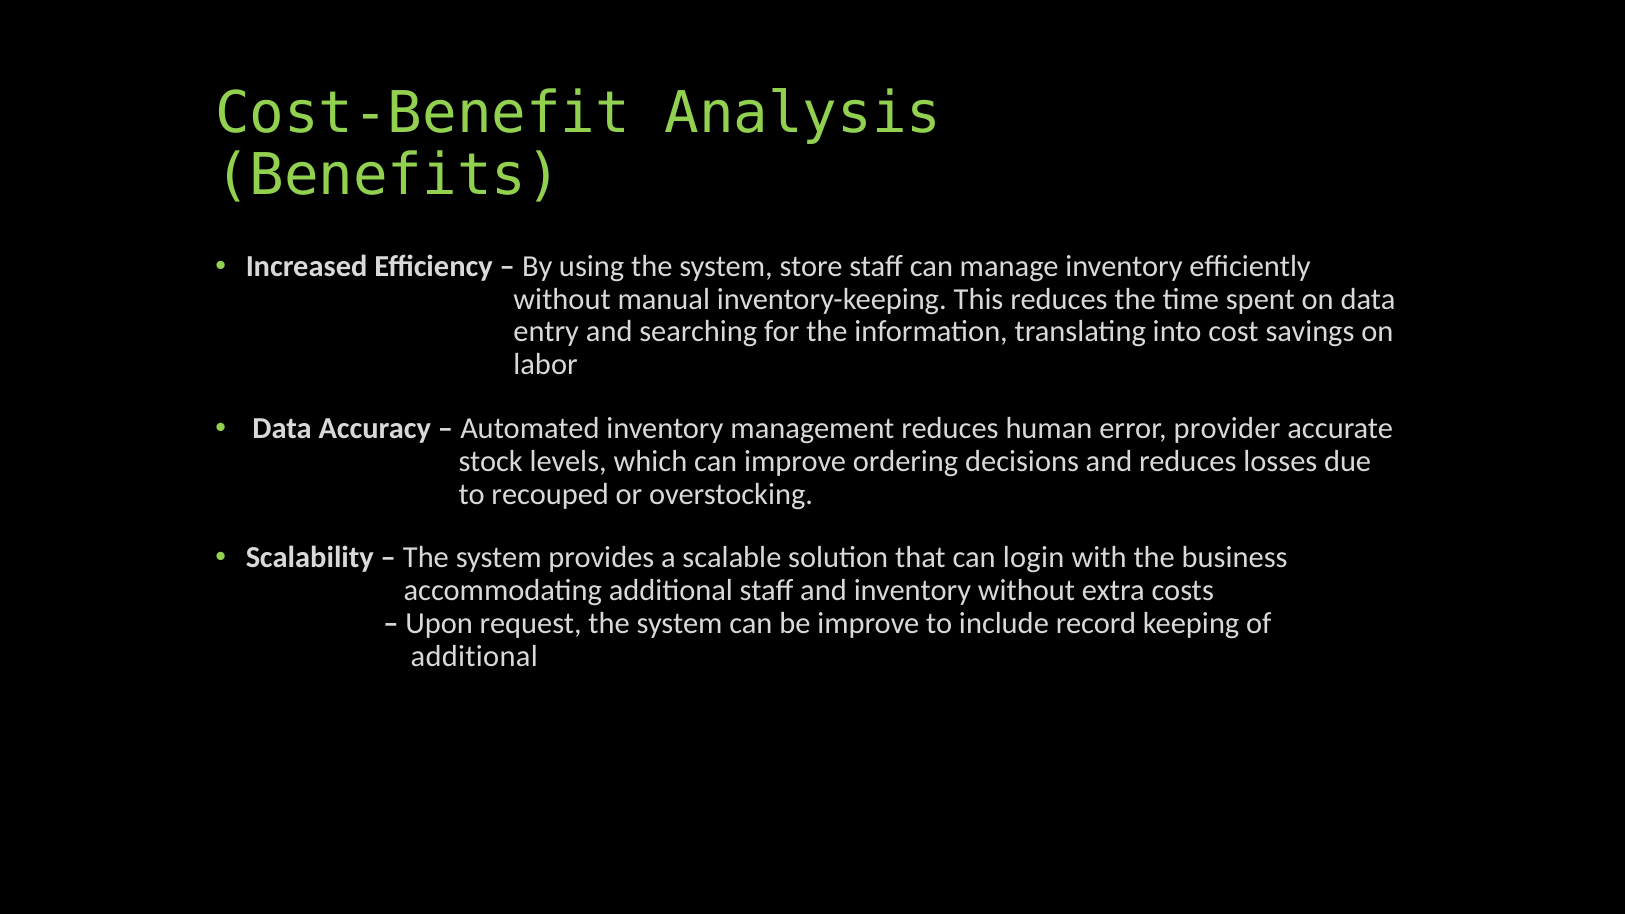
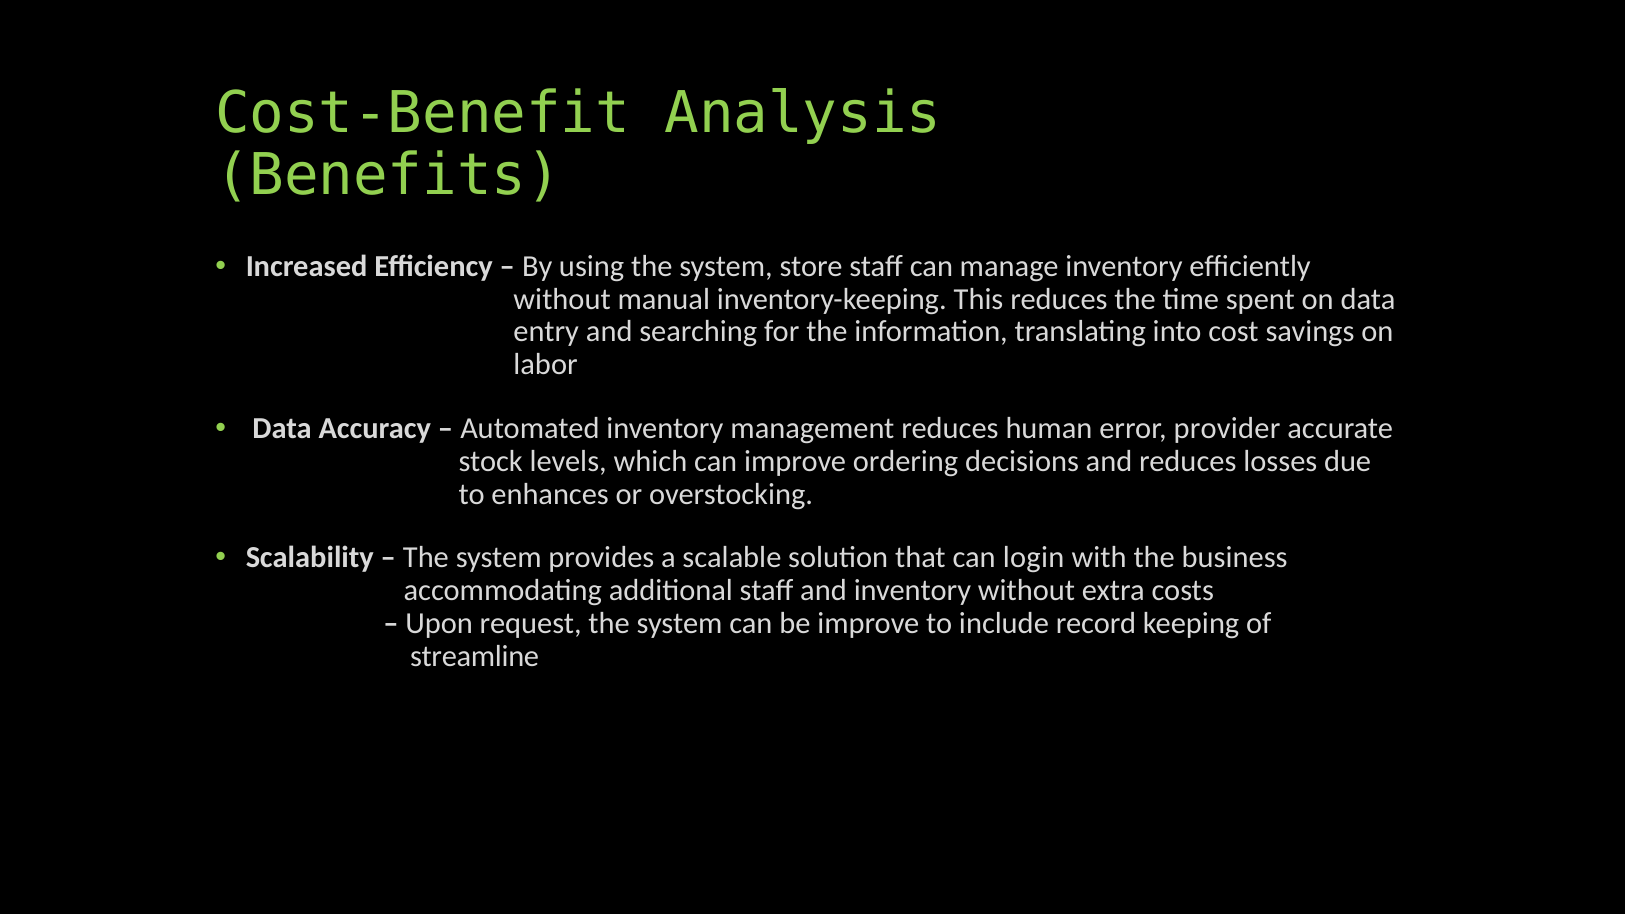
recouped: recouped -> enhances (550, 494)
additional: additional -> streamline (475, 656)
